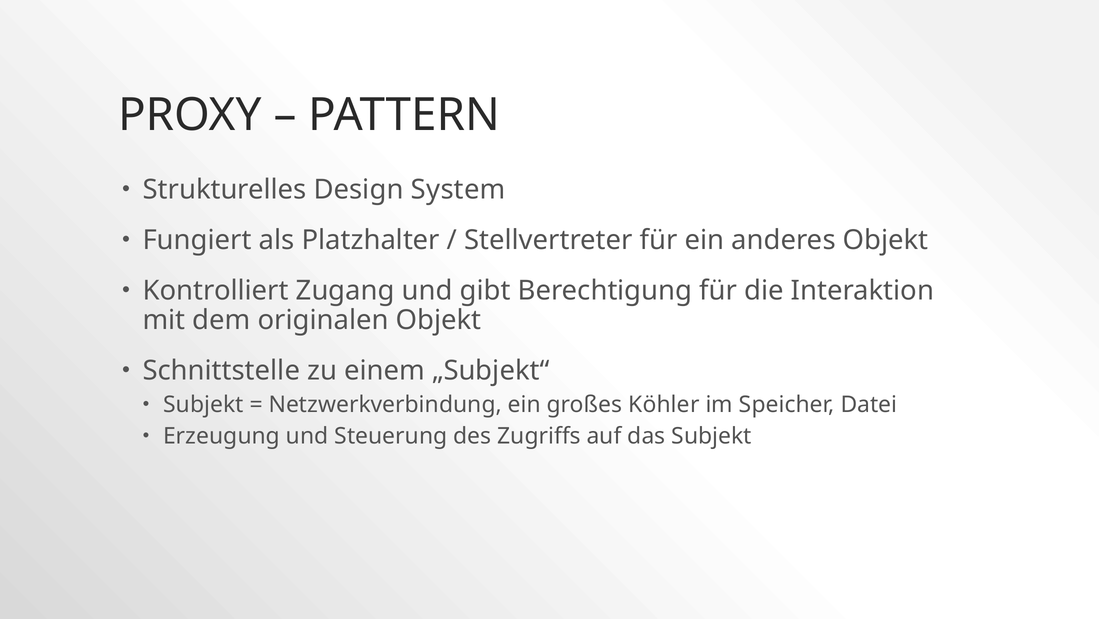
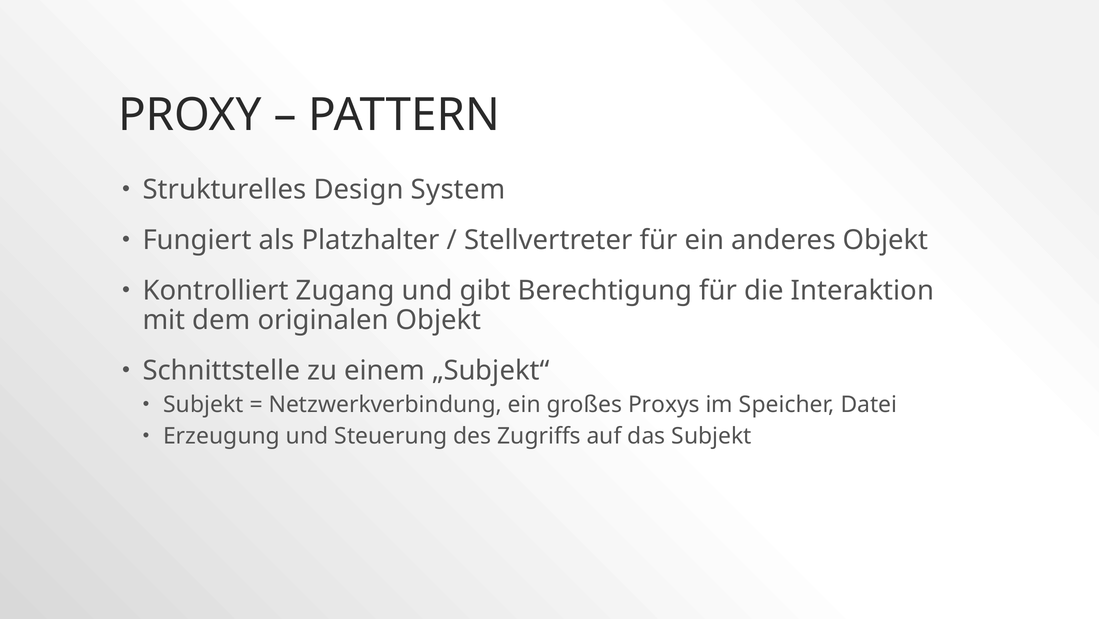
Köhler: Köhler -> Proxys (664, 404)
